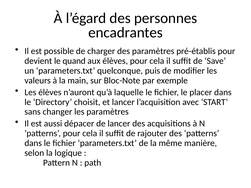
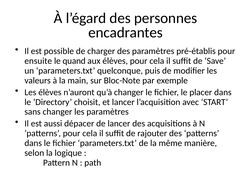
devient: devient -> ensuite (38, 61)
qu’à laquelle: laquelle -> changer (129, 92)
